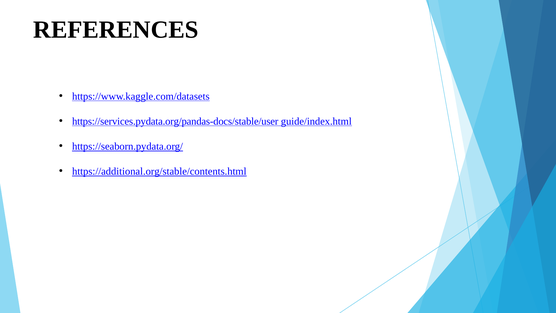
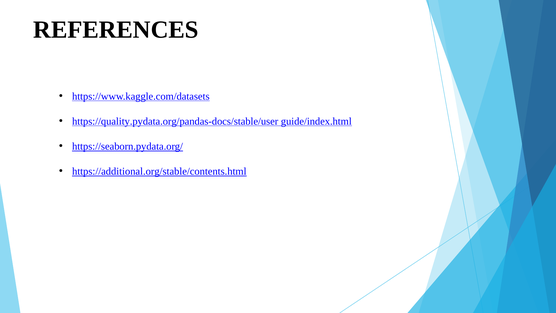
https://services.pydata.org/pandas-docs/stable/user: https://services.pydata.org/pandas-docs/stable/user -> https://quality.pydata.org/pandas-docs/stable/user (175, 121)
